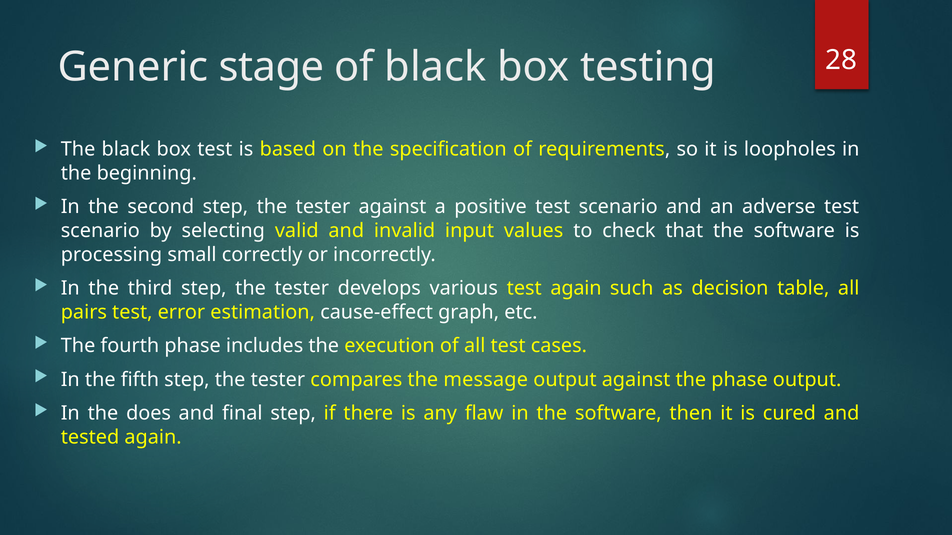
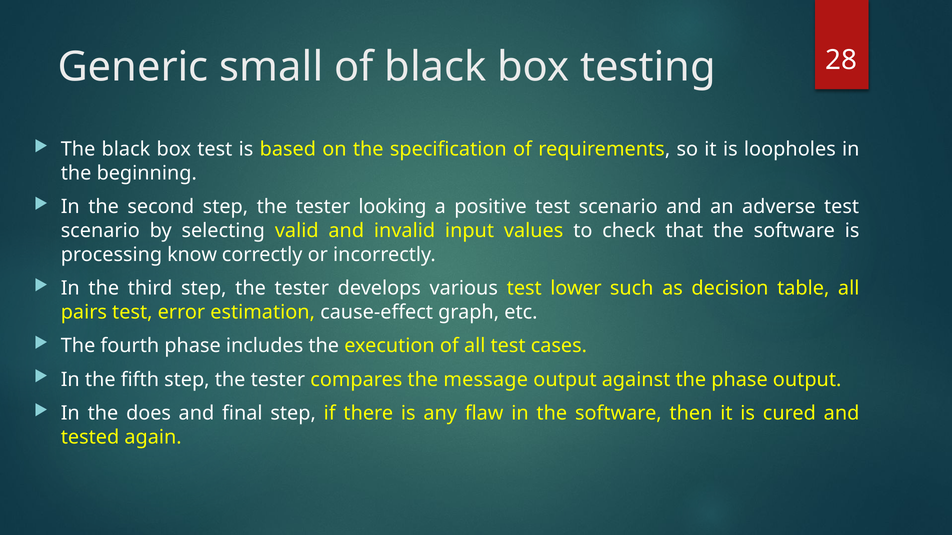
stage: stage -> small (271, 67)
tester against: against -> looking (393, 207)
small: small -> know (192, 255)
test again: again -> lower (576, 288)
